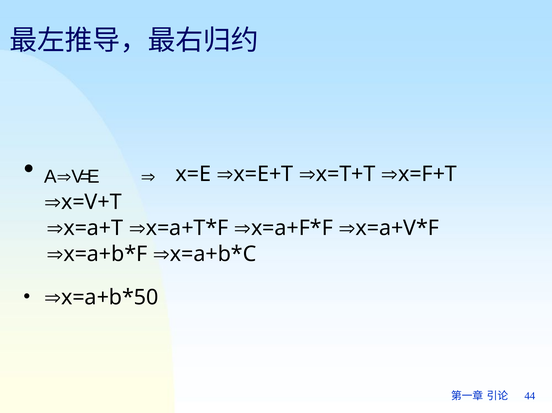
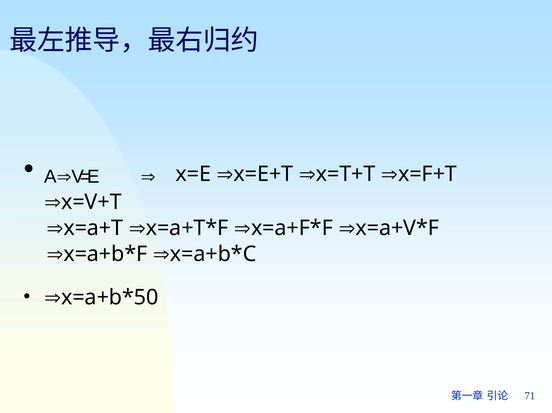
44: 44 -> 71 (530, 396)
